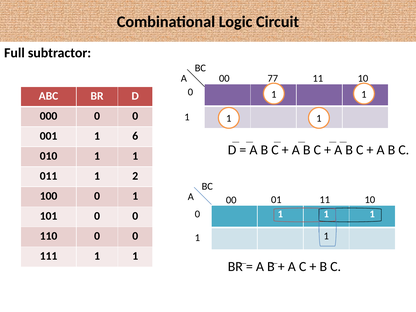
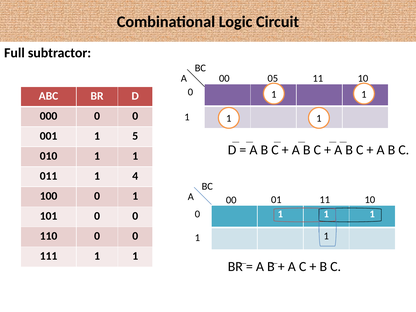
77: 77 -> 05 (273, 78)
6: 6 -> 5 (135, 136)
2: 2 -> 4 (135, 176)
